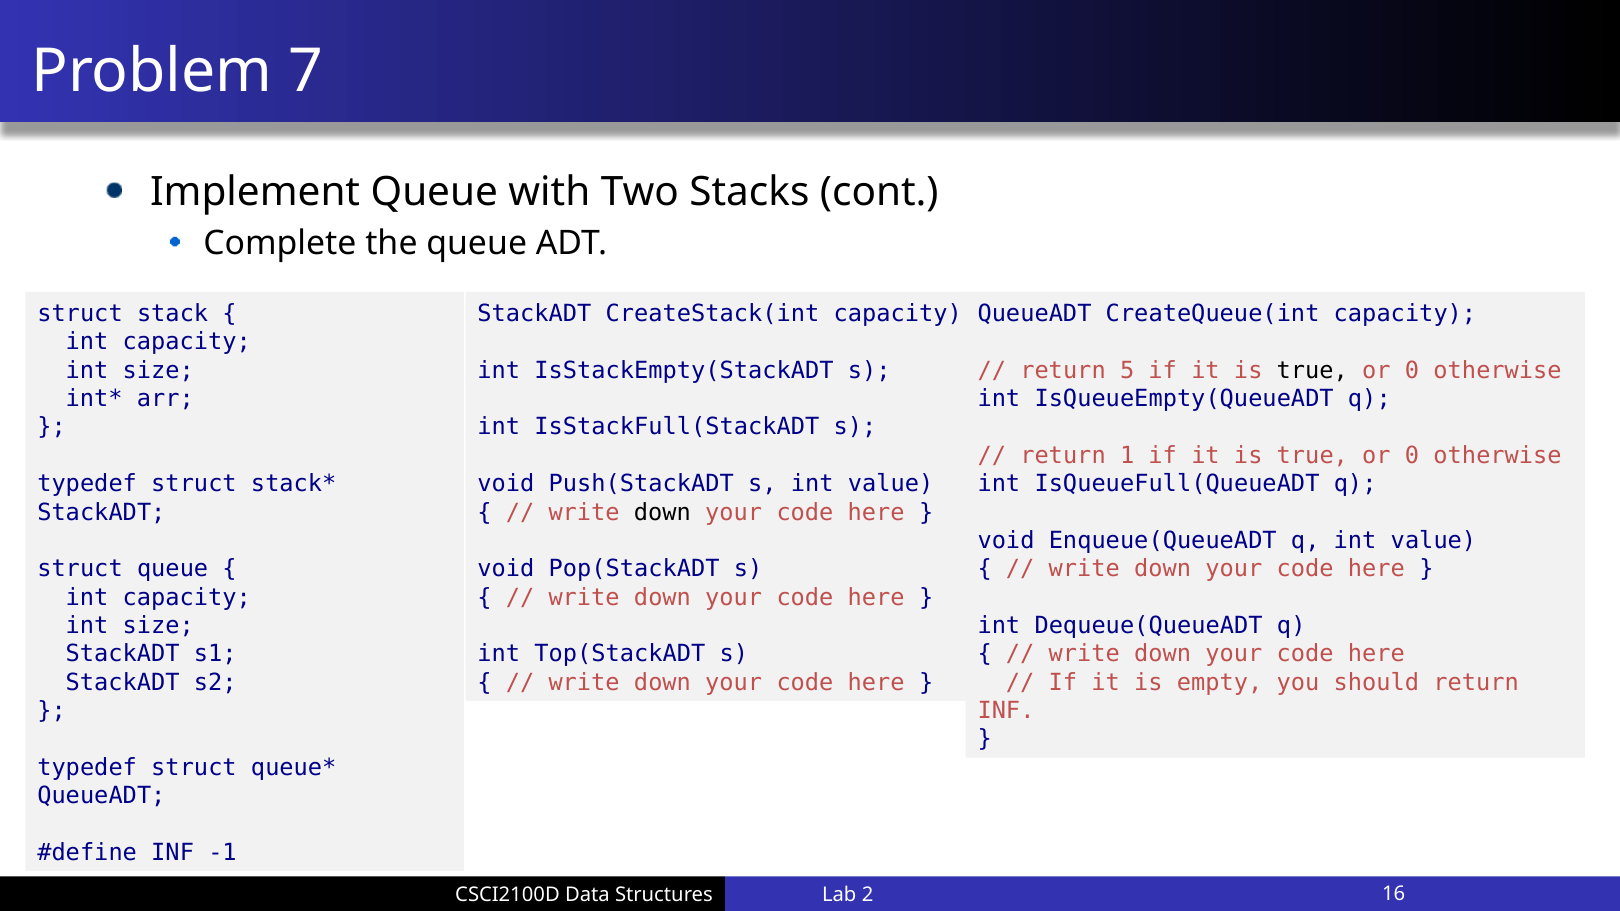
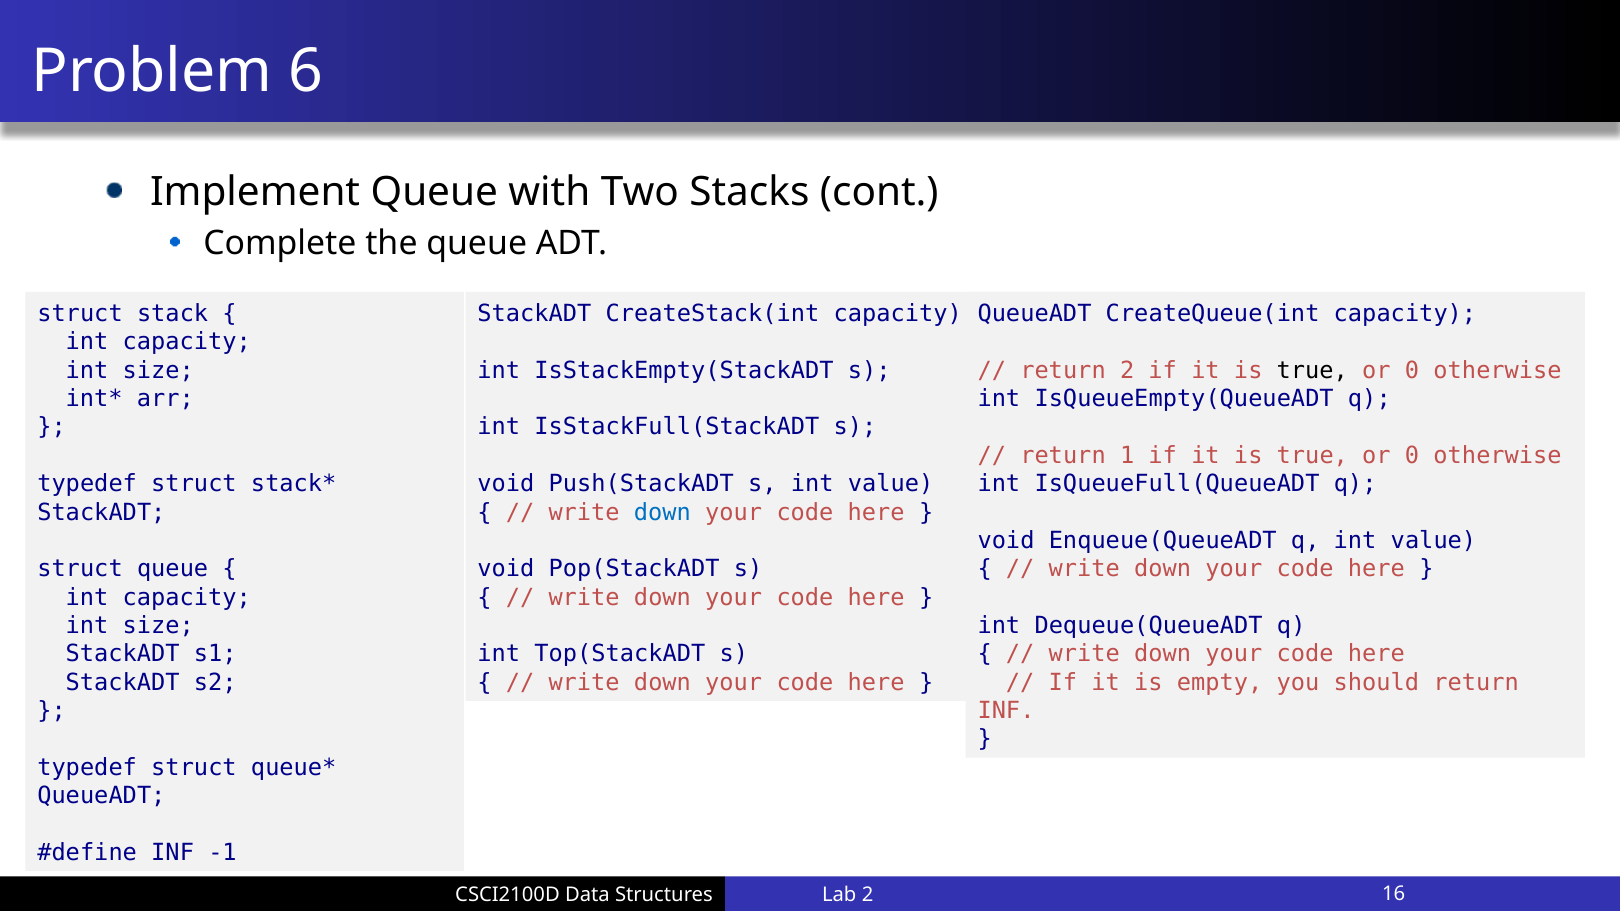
7: 7 -> 6 (306, 71)
return 5: 5 -> 2 (1127, 371)
down colour: black -> blue (662, 512)
